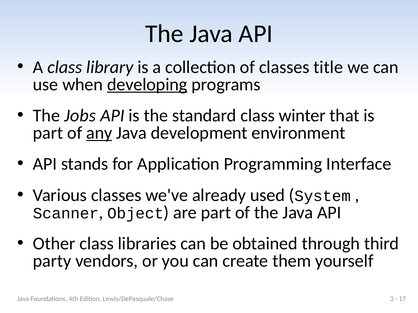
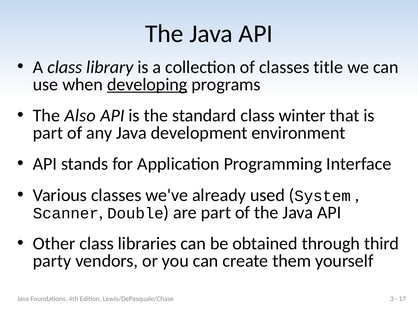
Jobs: Jobs -> Also (80, 116)
any underline: present -> none (99, 133)
Object: Object -> Double (135, 214)
